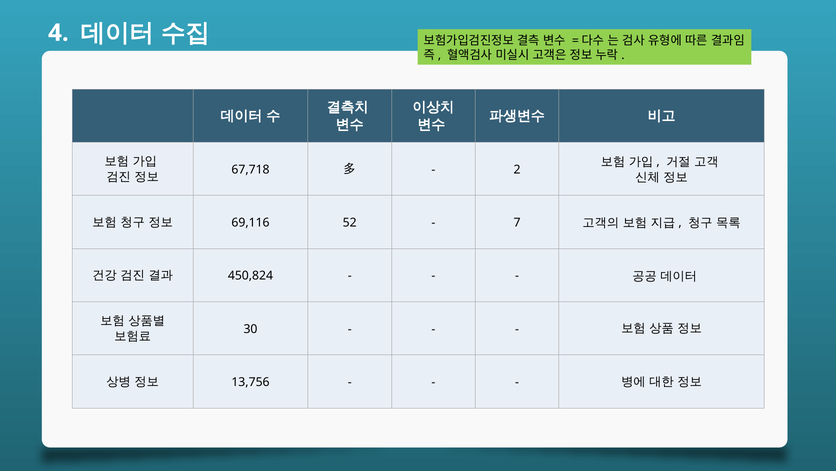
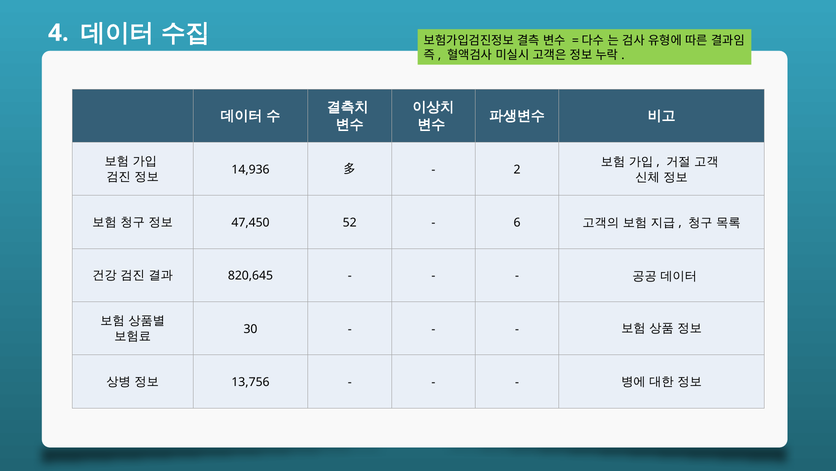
67,718: 67,718 -> 14,936 (251, 169)
69,116: 69,116 -> 47,450 (251, 222)
7: 7 -> 6 (517, 222)
450,824: 450,824 -> 820,645 (250, 275)
